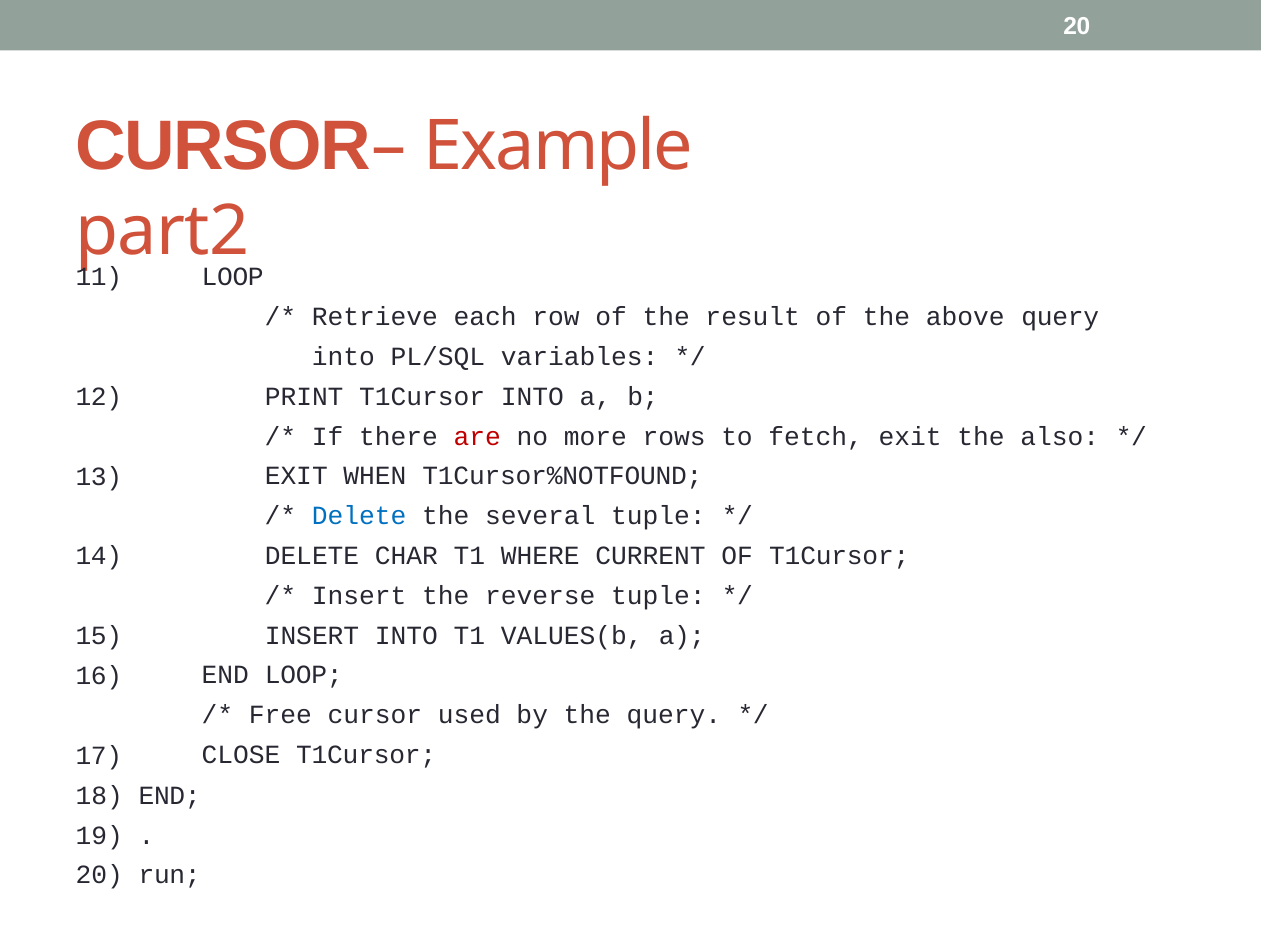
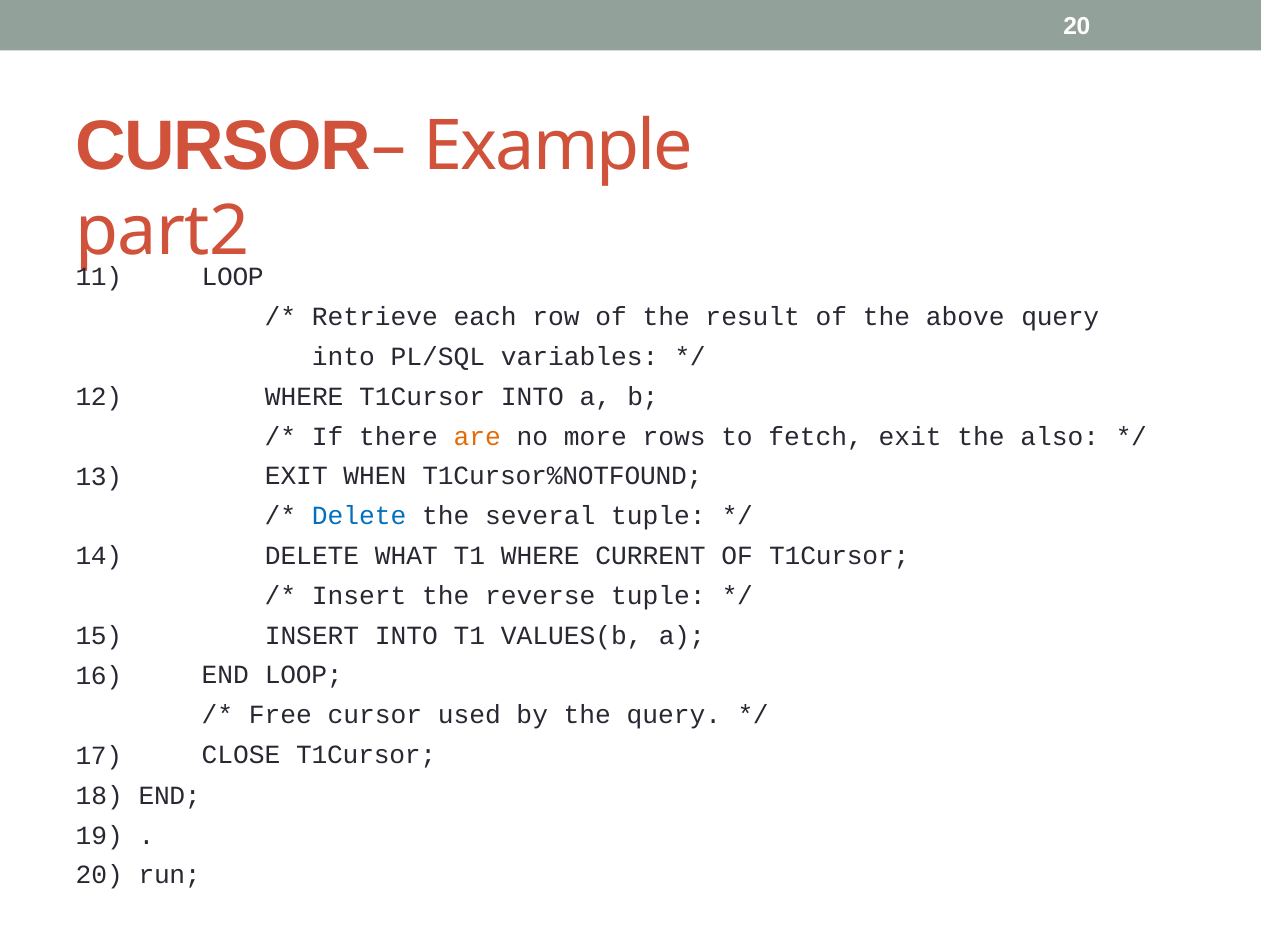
PRINT: PRINT -> WHERE (304, 396)
are colour: red -> orange (477, 436)
CHAR: CHAR -> WHAT (406, 556)
